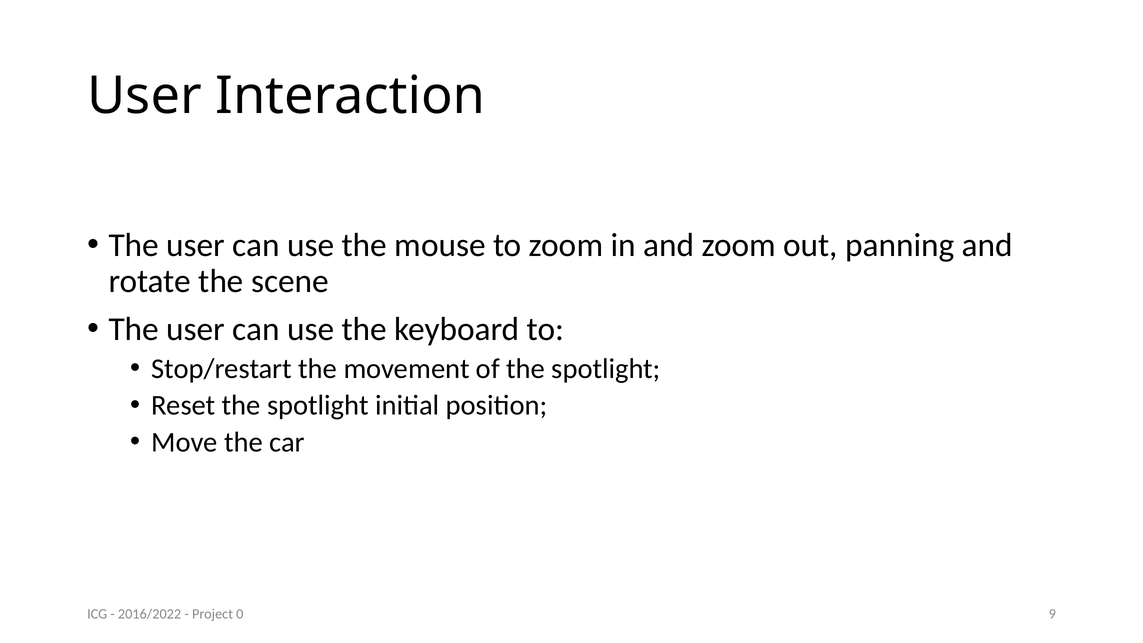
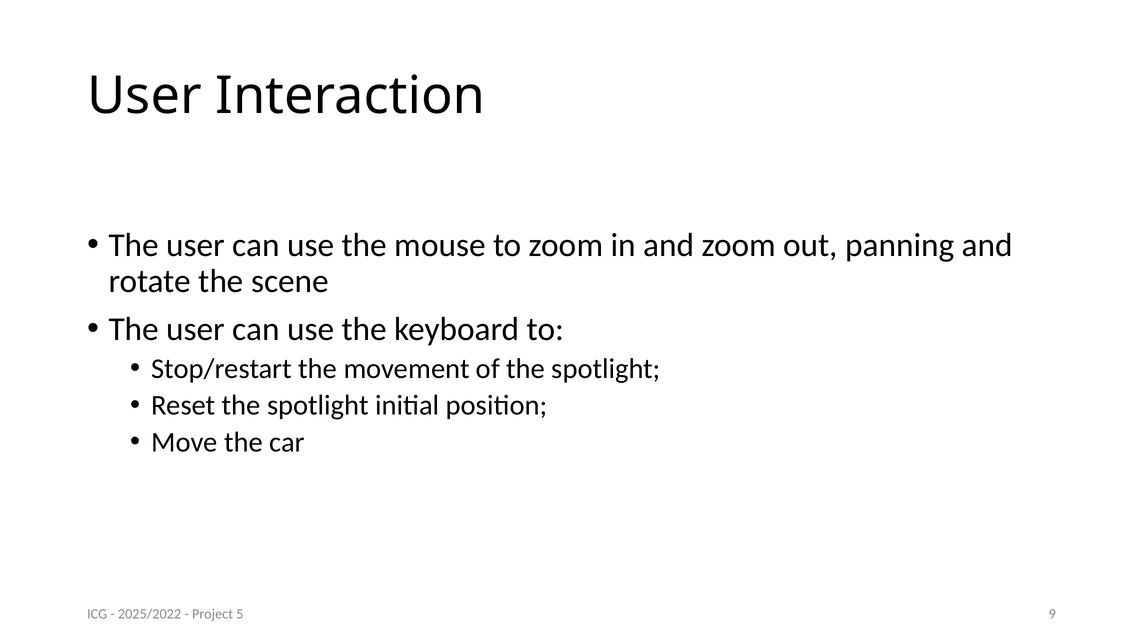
2016/2022: 2016/2022 -> 2025/2022 (150, 614)
0: 0 -> 5 (240, 614)
